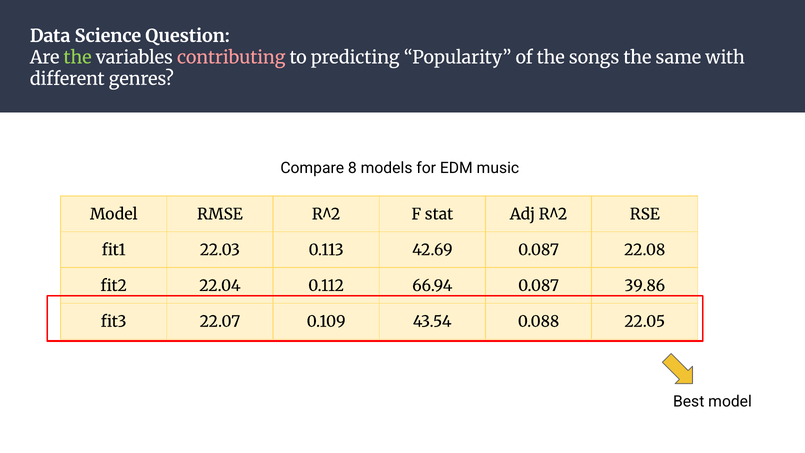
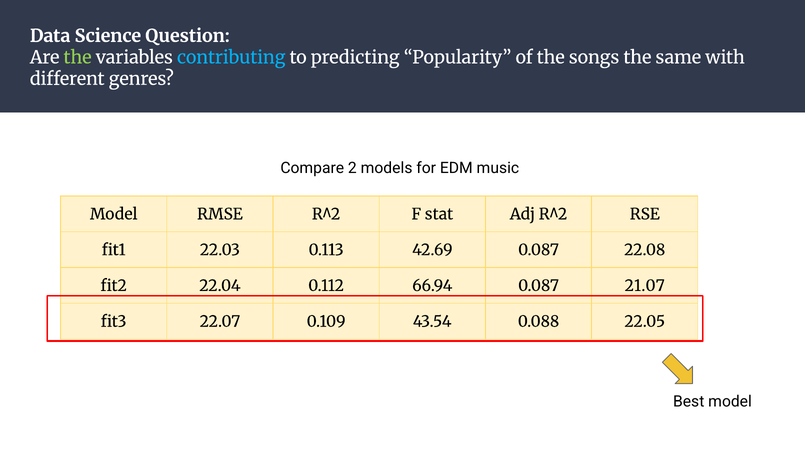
contributing colour: pink -> light blue (231, 57)
8: 8 -> 2 (352, 168)
39.86: 39.86 -> 21.07 (645, 286)
